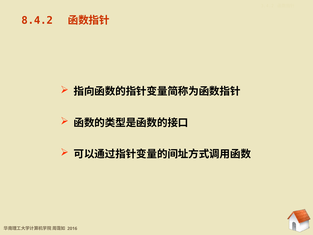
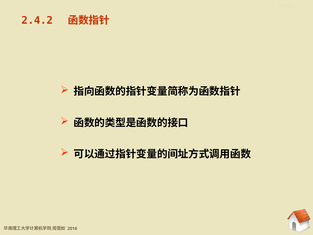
8.4.2: 8.4.2 -> 2.4.2 (37, 20)
